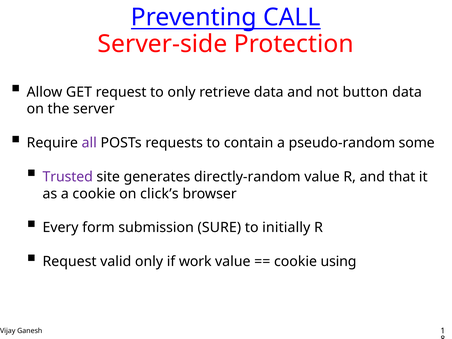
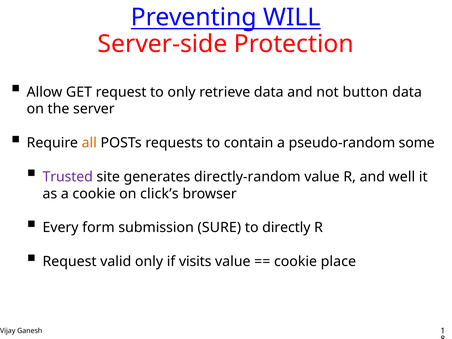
CALL: CALL -> WILL (292, 17)
all colour: purple -> orange (89, 143)
that: that -> well (402, 177)
initially: initially -> directly (286, 228)
work: work -> visits (195, 262)
using: using -> place (338, 262)
